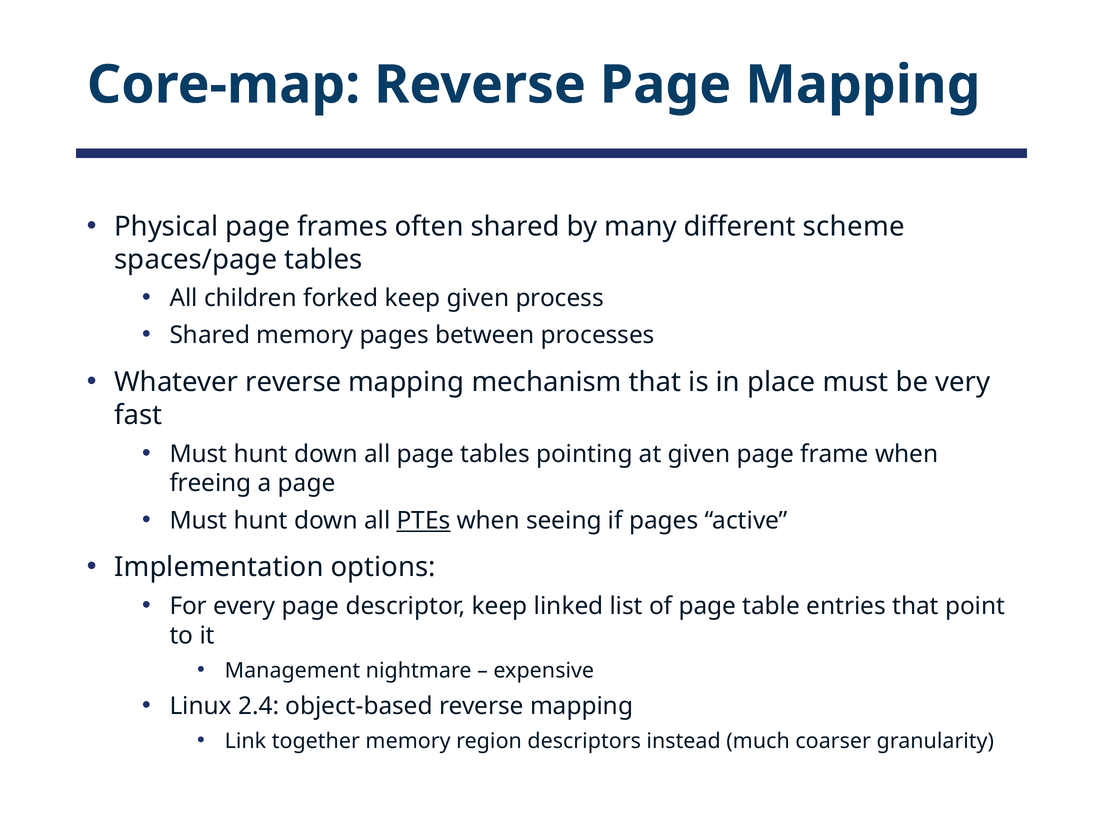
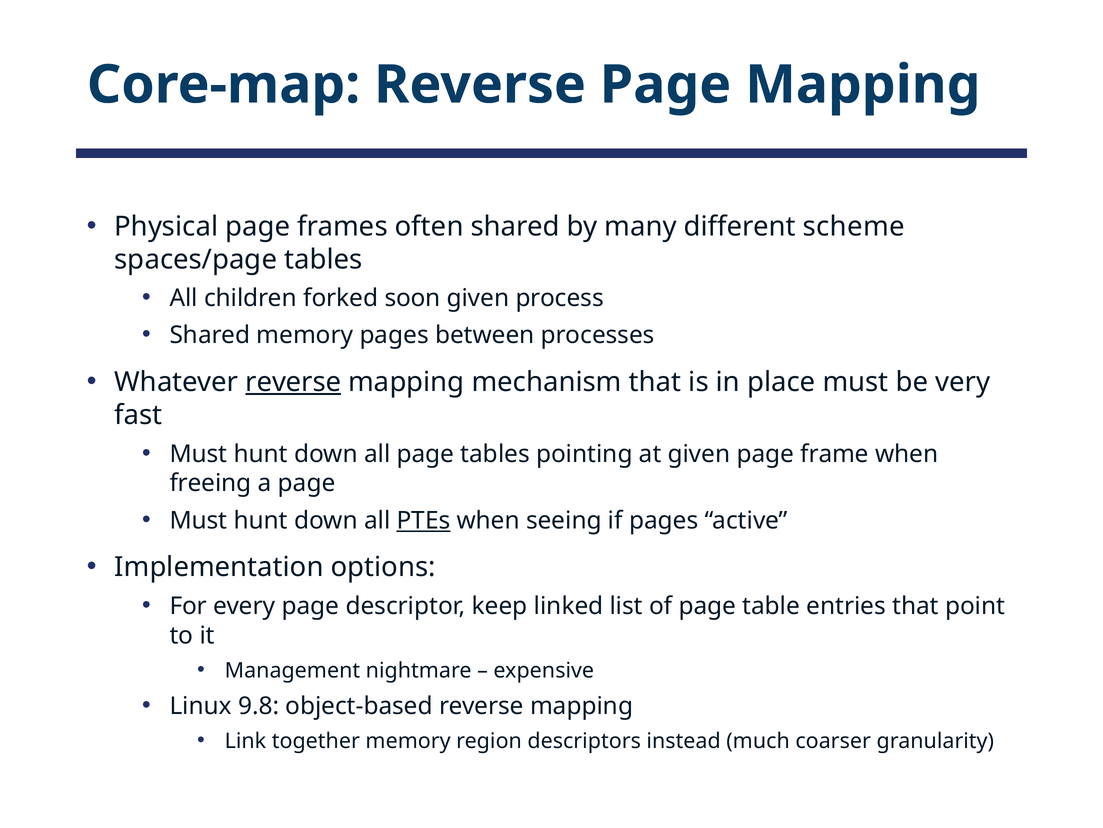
forked keep: keep -> soon (413, 298)
reverse underline: none -> present (293, 382)
2.4: 2.4 -> 9.8 (259, 705)
